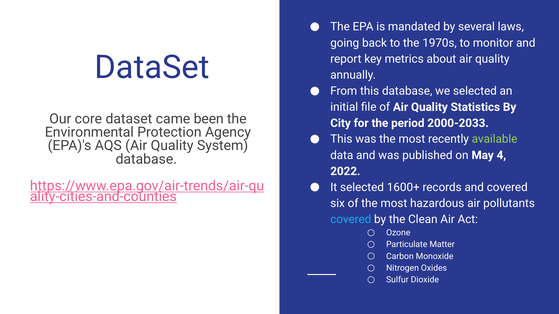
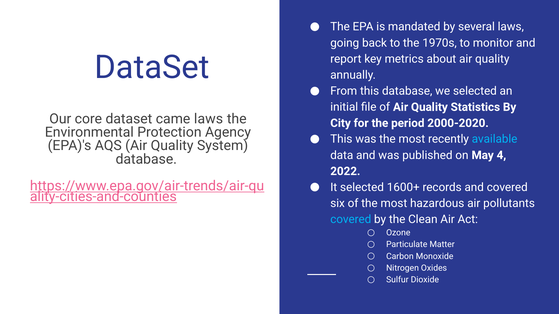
came been: been -> laws (209, 119)
2000-2033: 2000-2033 -> 2000-2020 (458, 123)
available colour: light green -> light blue (495, 139)
